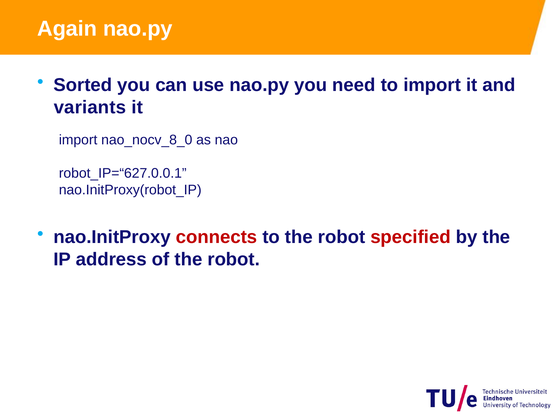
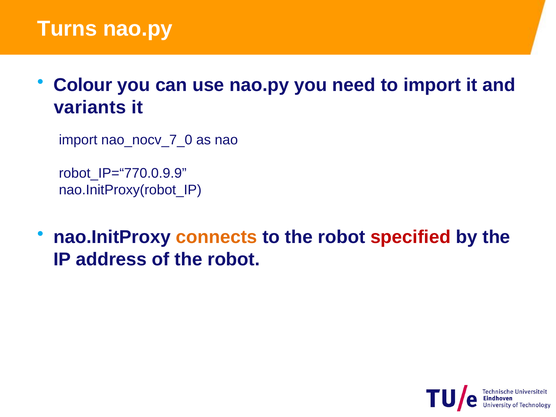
Again: Again -> Turns (67, 29)
Sorted: Sorted -> Colour (83, 85)
nao_nocv_8_0: nao_nocv_8_0 -> nao_nocv_7_0 (147, 140)
robot_IP=“627.0.0.1: robot_IP=“627.0.0.1 -> robot_IP=“770.0.9.9 (123, 173)
connects colour: red -> orange (217, 237)
